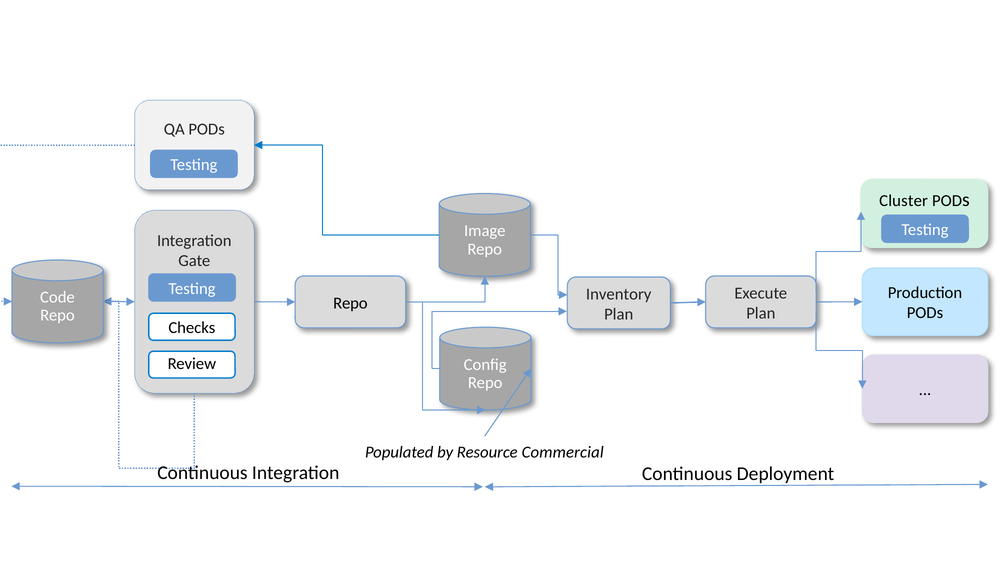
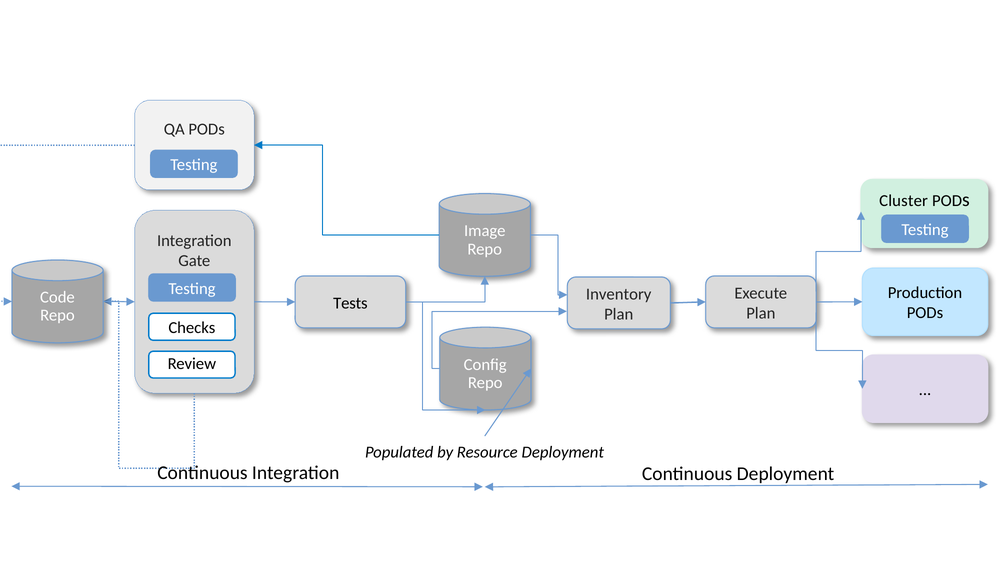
Repo: Repo -> Tests (350, 303)
Resource Commercial: Commercial -> Deployment (563, 452)
